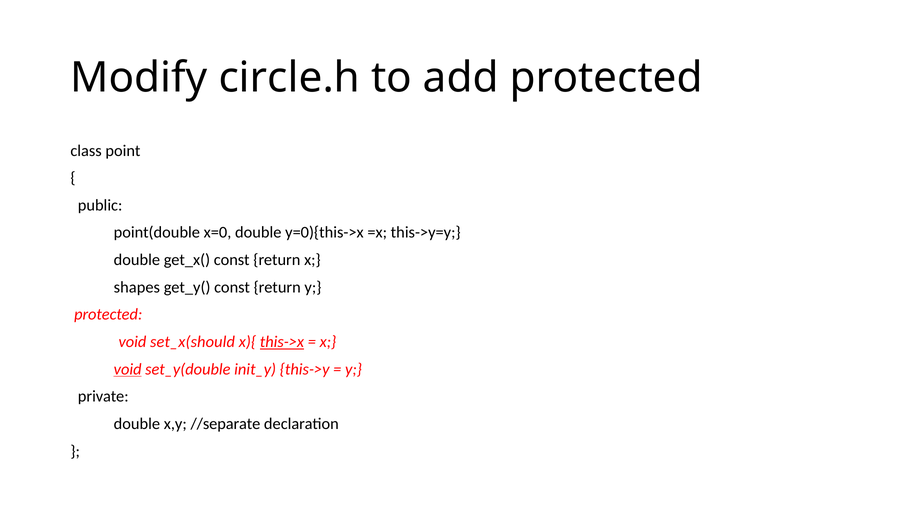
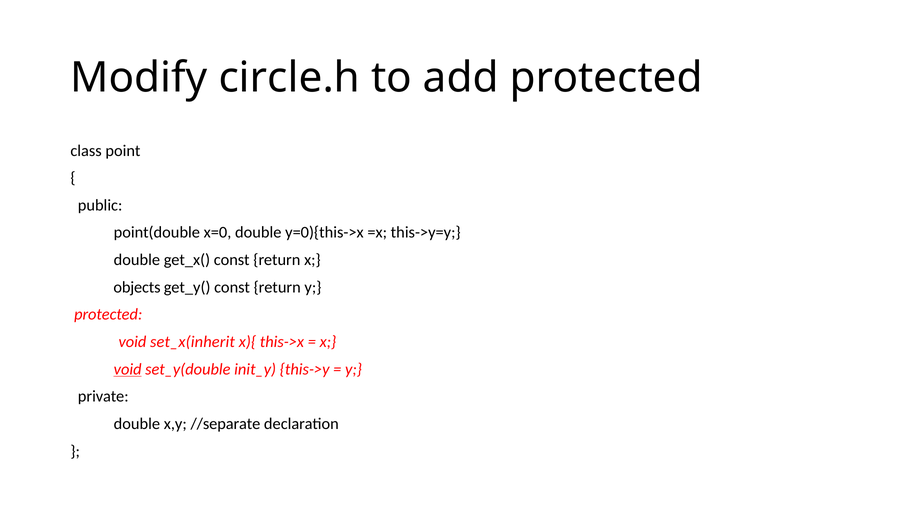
shapes: shapes -> objects (137, 287)
set_x(should: set_x(should -> set_x(inherit (193, 342)
this->x underline: present -> none (282, 342)
